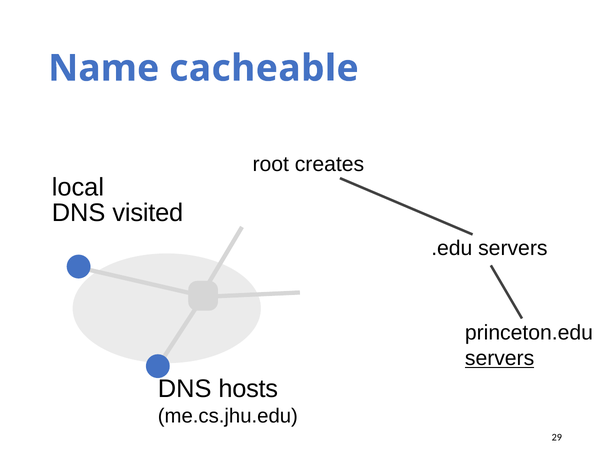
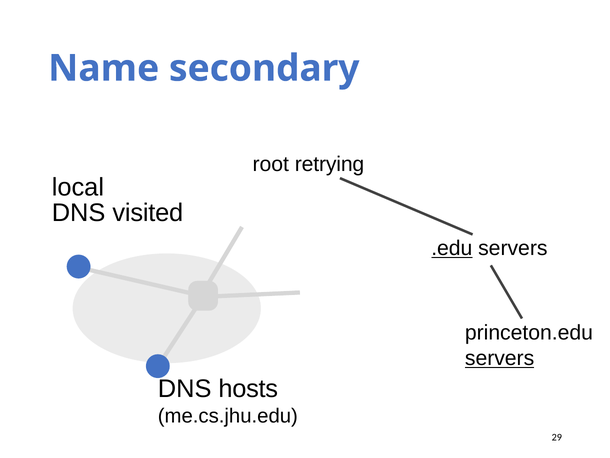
cacheable: cacheable -> secondary (264, 68)
creates: creates -> retrying (330, 164)
.edu underline: none -> present (452, 248)
